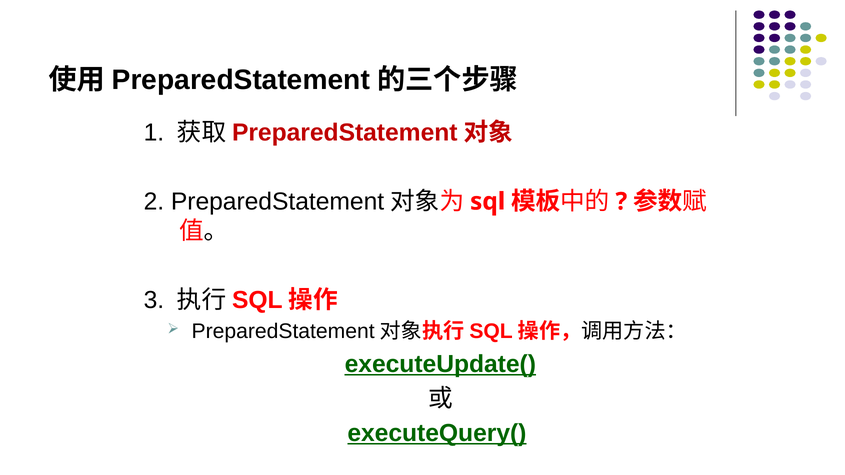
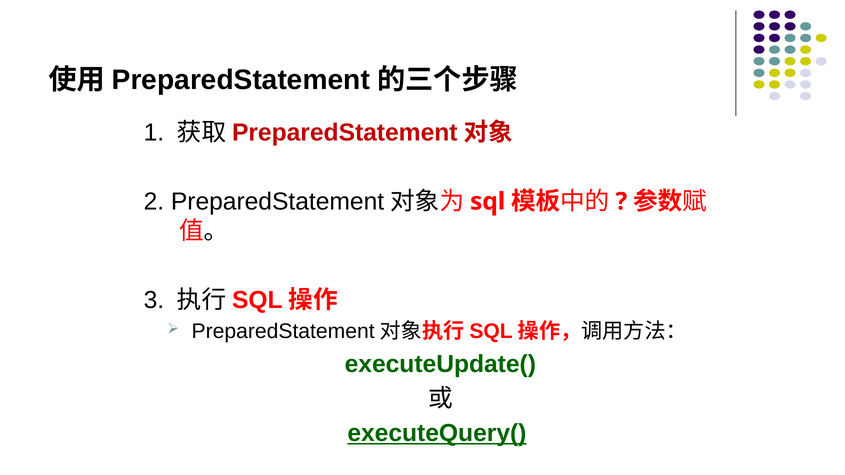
executeUpdate( underline: present -> none (440, 364)
